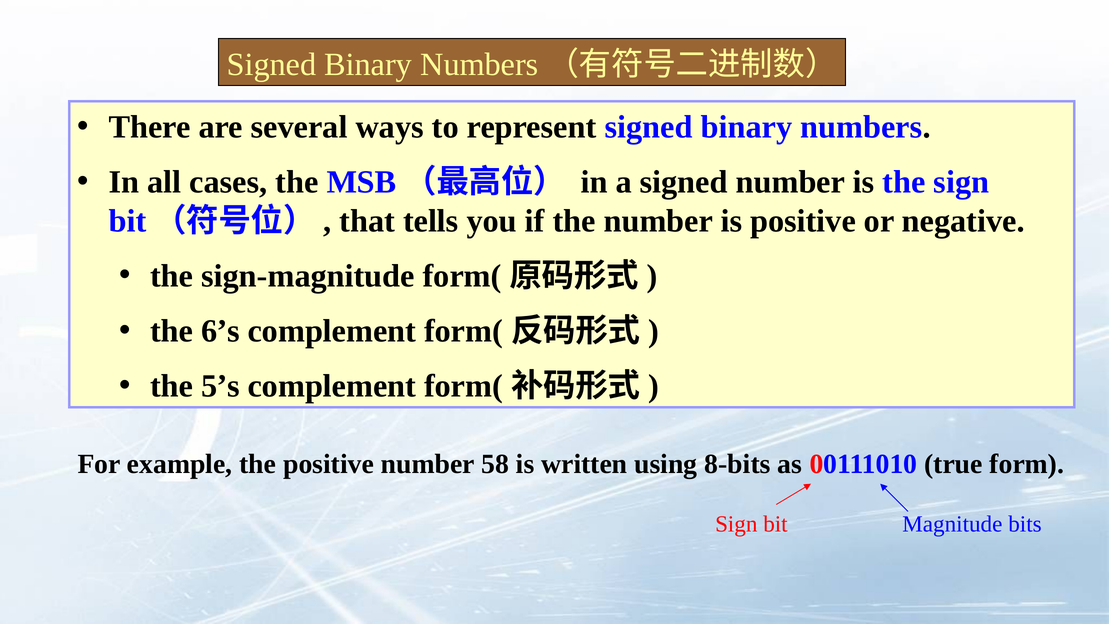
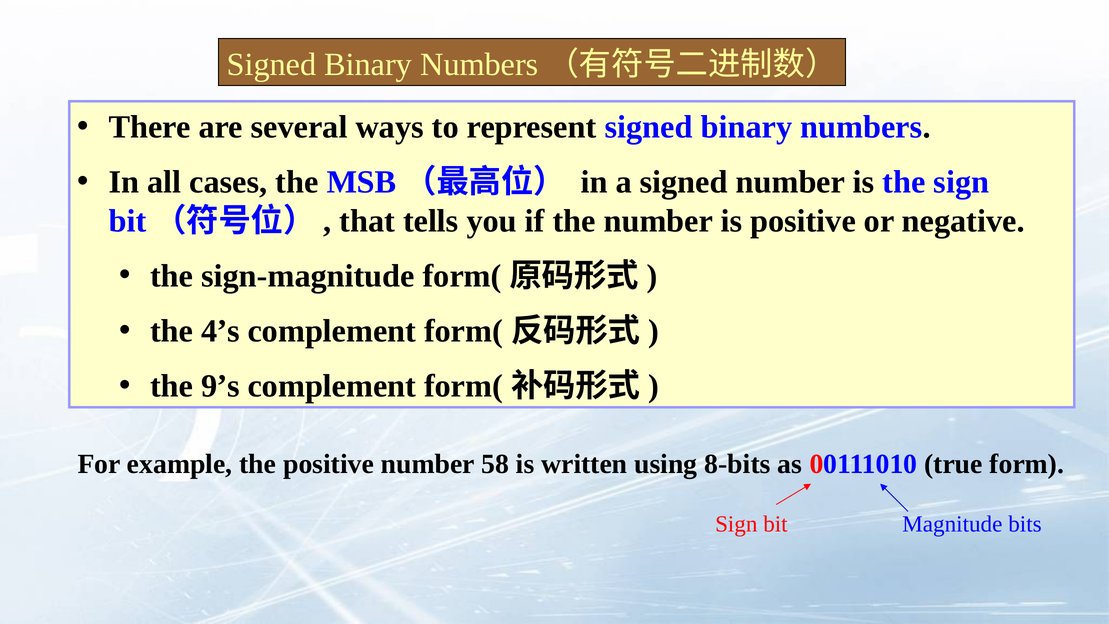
6’s: 6’s -> 4’s (221, 331)
5’s: 5’s -> 9’s (221, 386)
